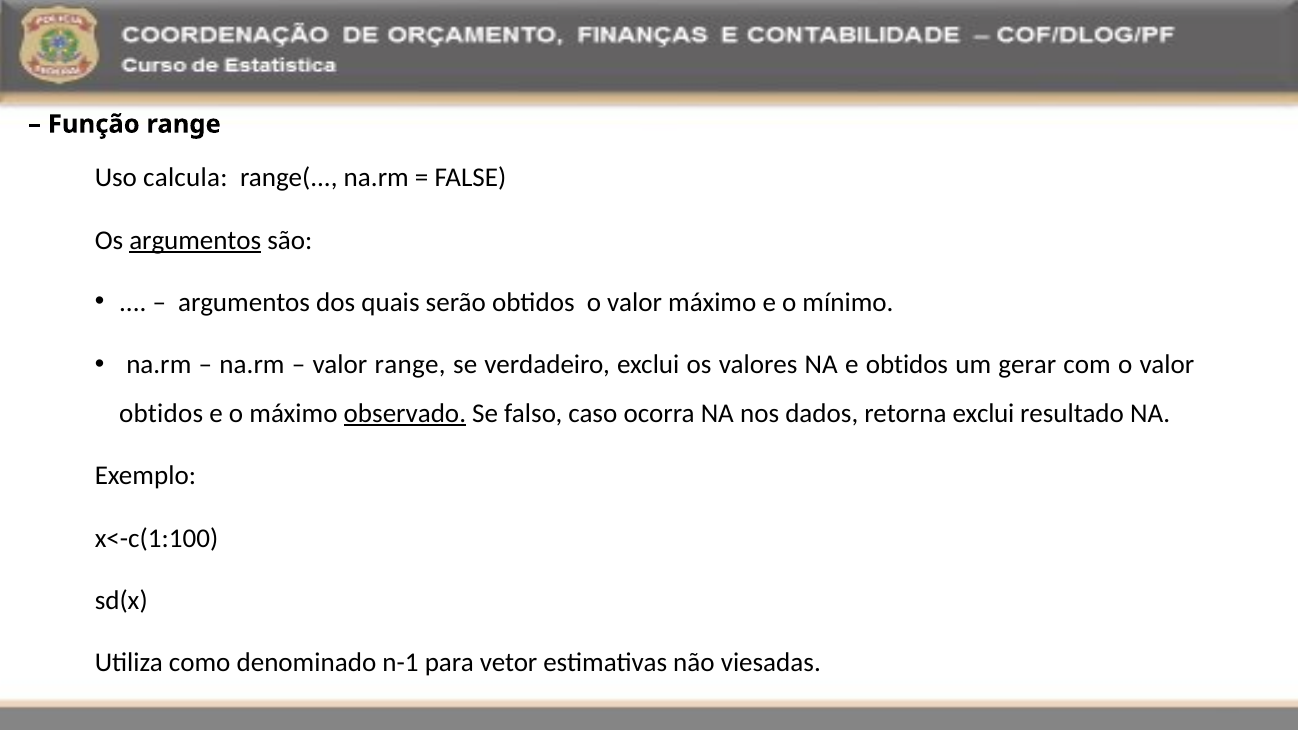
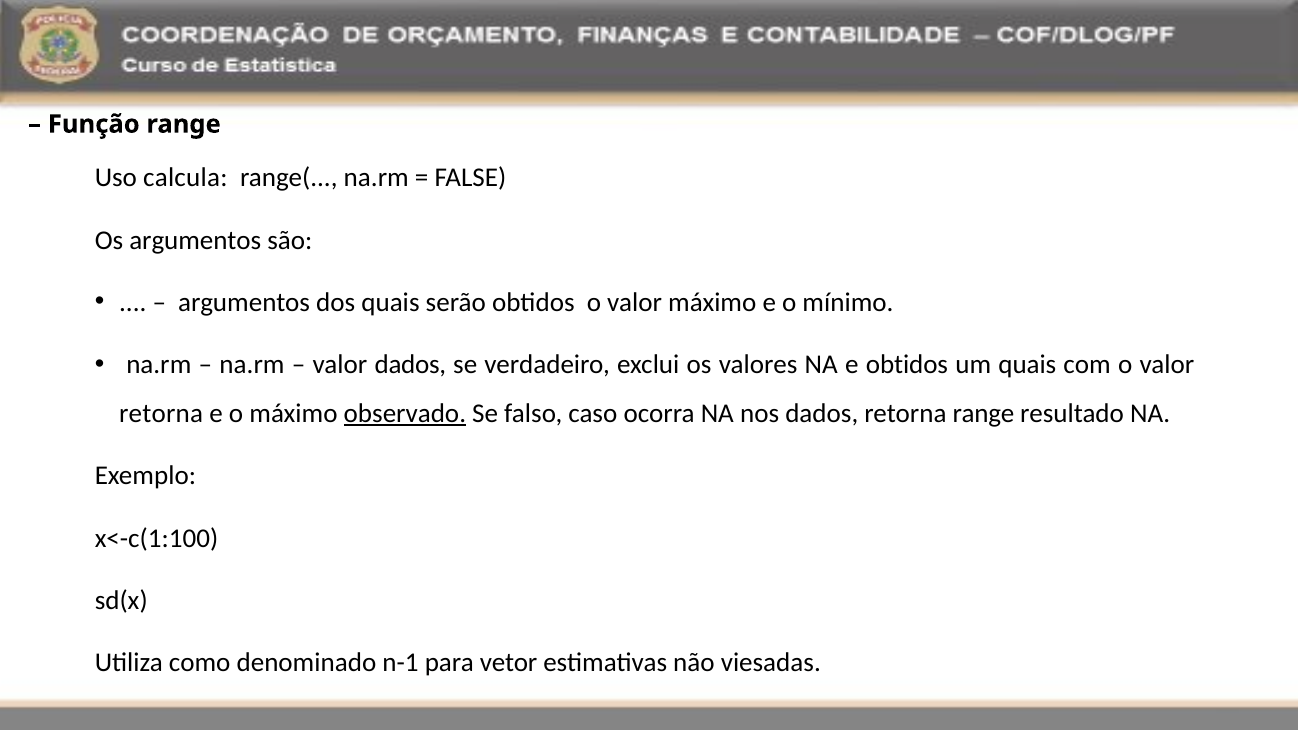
argumentos underline: present -> none (195, 240)
valor range: range -> dados (410, 365)
um gerar: gerar -> quais (1027, 365)
obtidos: obtidos -> retorna (161, 414)
retorna exclui: exclui -> range (983, 414)
